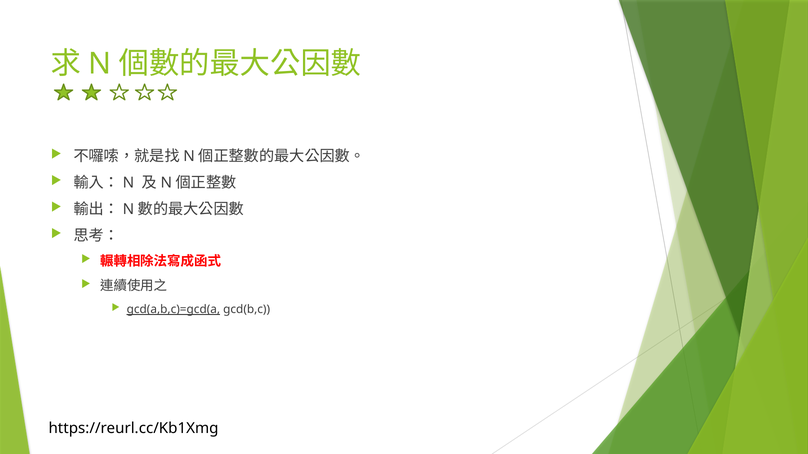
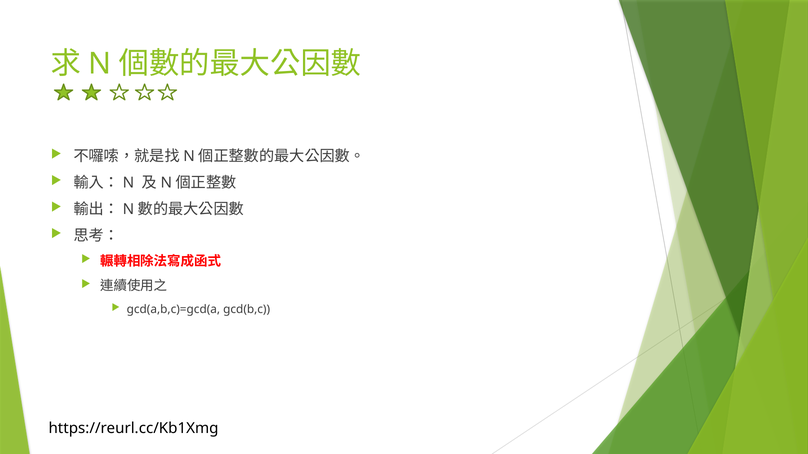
gcd(a,b,c)=gcd(a underline: present -> none (173, 310)
